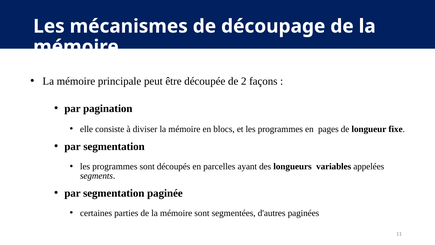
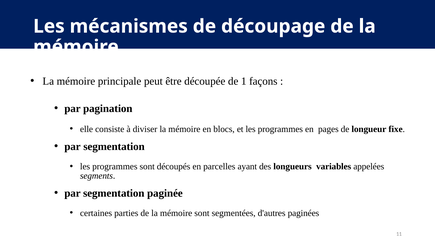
2: 2 -> 1 (244, 81)
